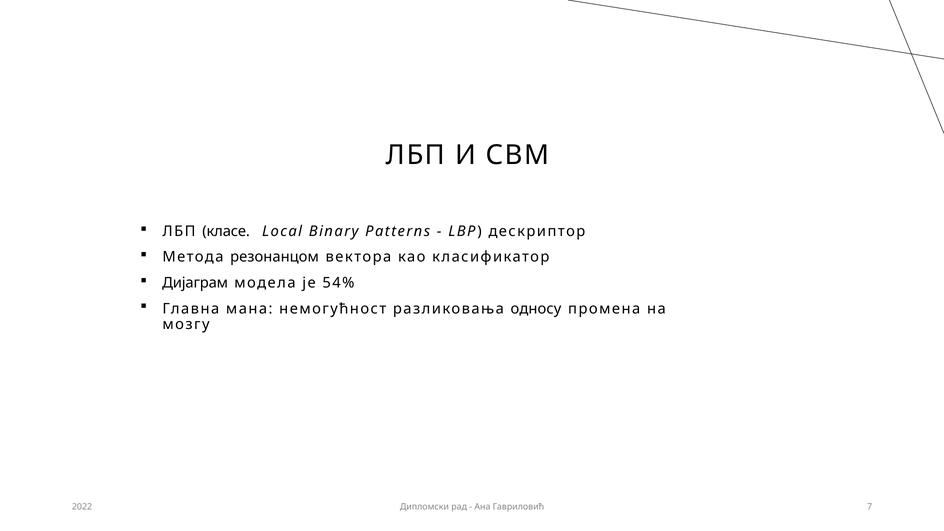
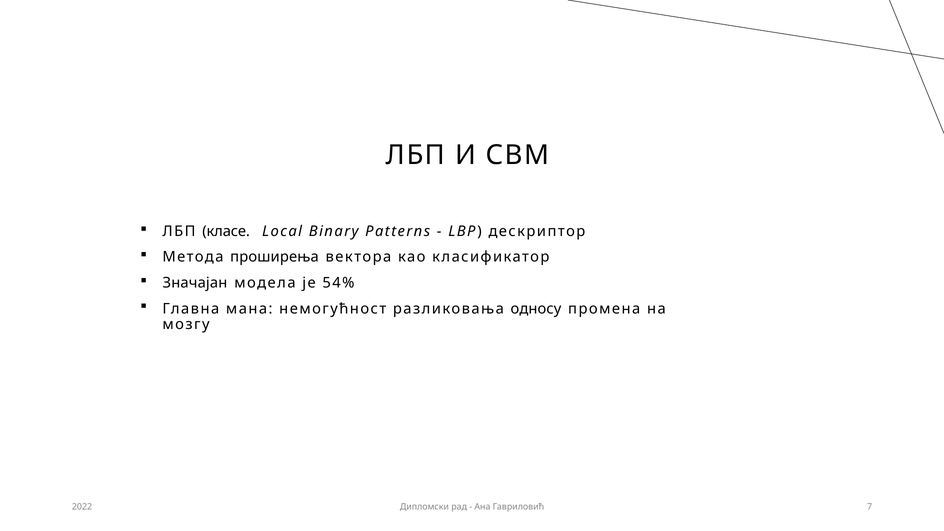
резонанцом: резонанцом -> проширења (274, 257)
Дијаграм: Дијаграм -> Значајан (195, 283)
